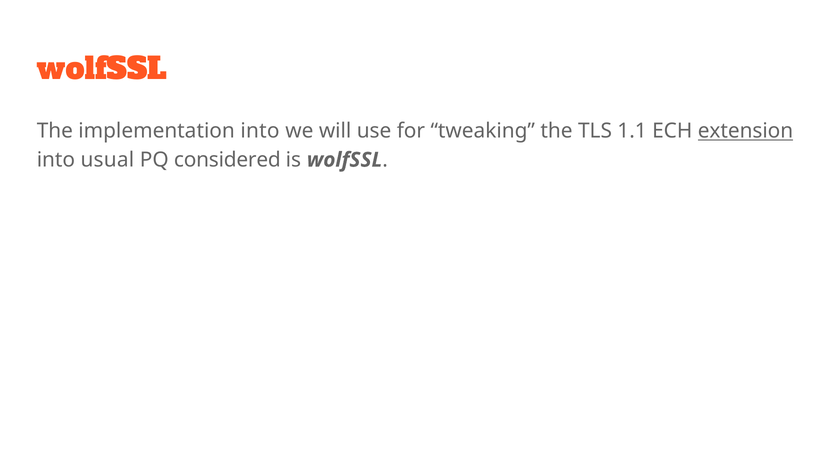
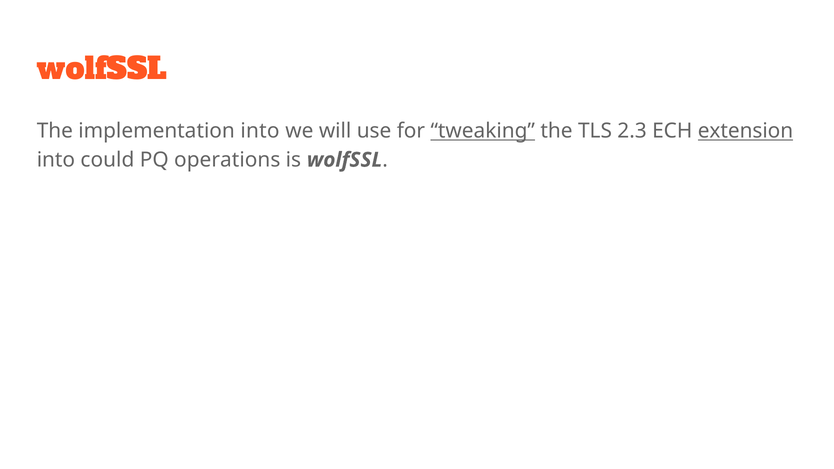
tweaking underline: none -> present (483, 131)
1.1: 1.1 -> 2.3 (632, 131)
usual: usual -> could (107, 160)
considered: considered -> operations (227, 160)
